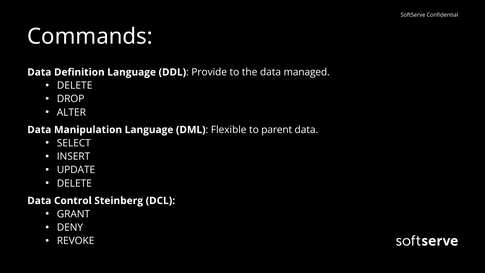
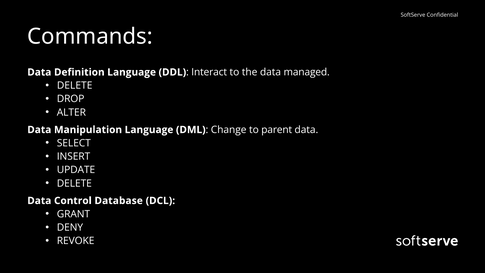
Provide: Provide -> Interact (209, 72)
Flexible: Flexible -> Change (229, 130)
Steinberg: Steinberg -> Database (119, 201)
